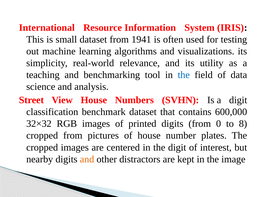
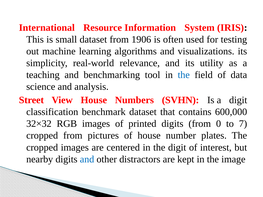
1941: 1941 -> 1906 (141, 39)
8: 8 -> 7 (243, 124)
and colour: orange -> blue (87, 159)
